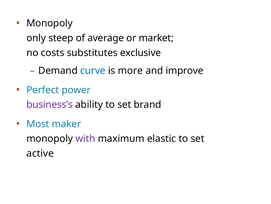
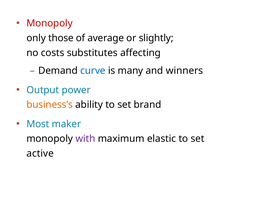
Monopoly colour: black -> red (50, 23)
steep: steep -> those (61, 38)
market: market -> slightly (156, 38)
exclusive: exclusive -> affecting (141, 53)
more: more -> many (130, 70)
improve: improve -> winners (184, 70)
Perfect: Perfect -> Output (43, 90)
business’s colour: purple -> orange (50, 104)
